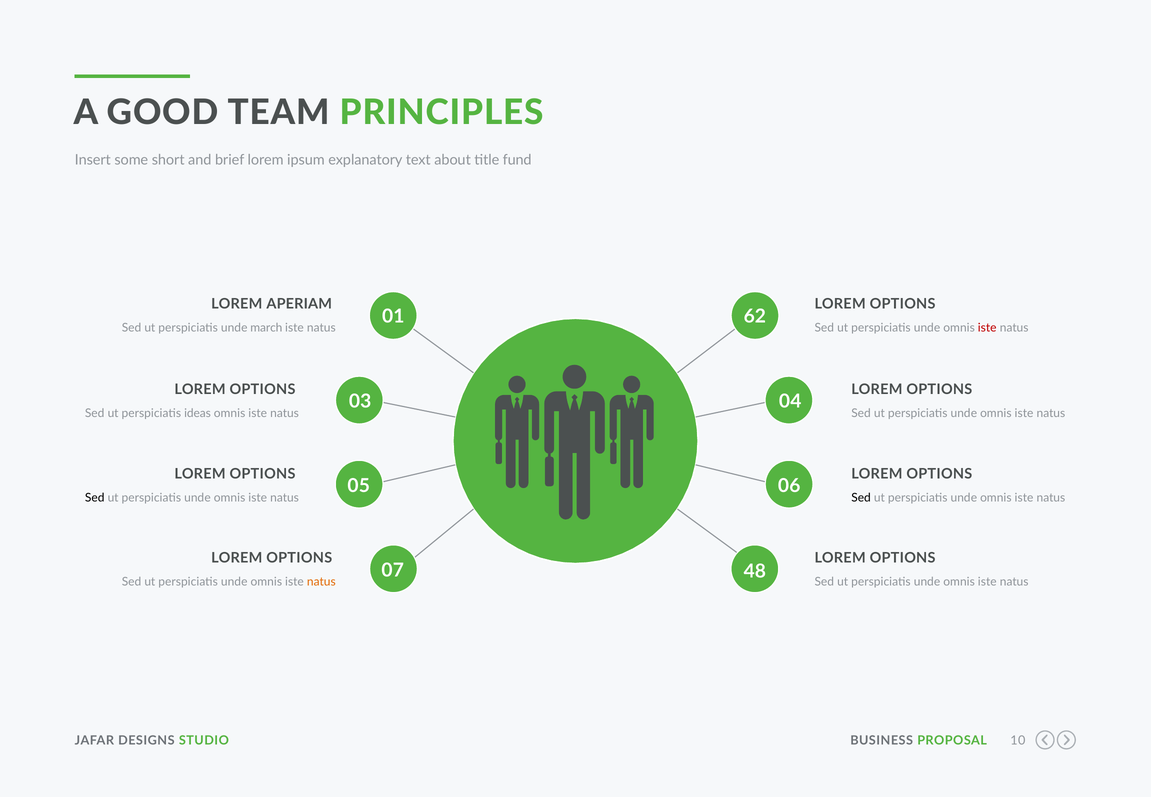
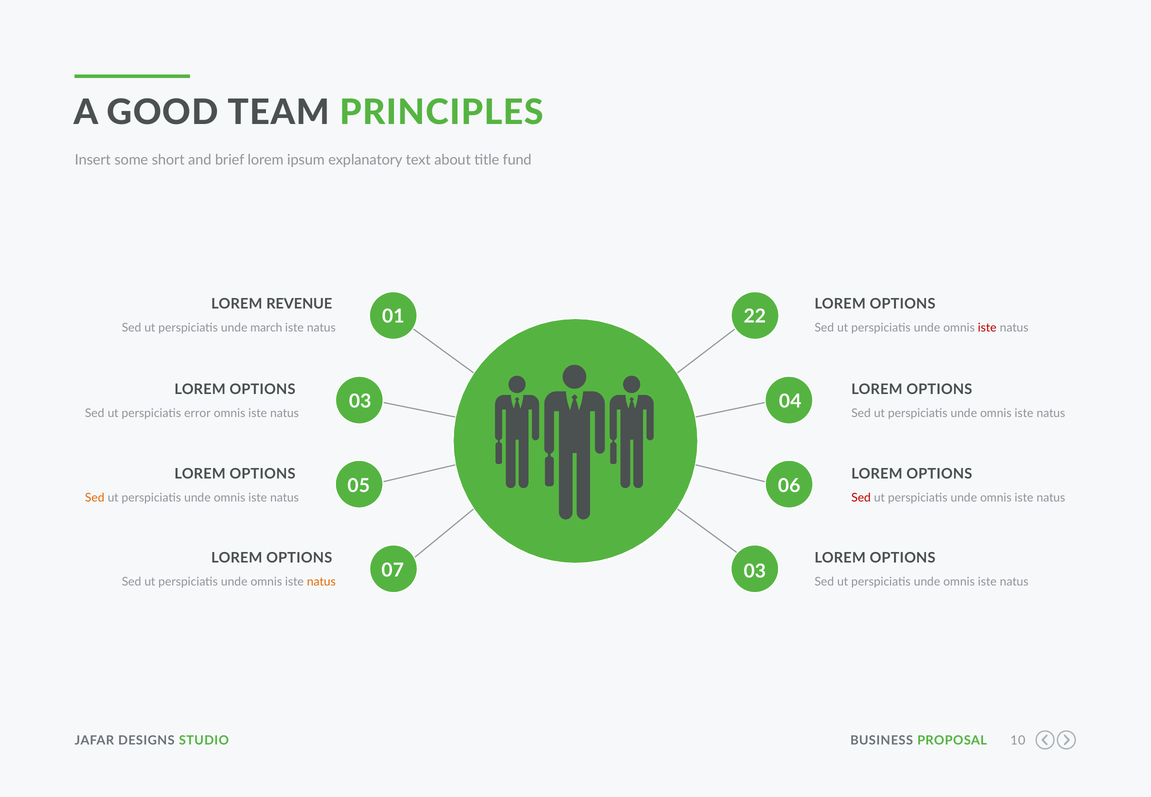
APERIAM: APERIAM -> REVENUE (299, 304)
62: 62 -> 22 (755, 316)
ideas: ideas -> error (197, 413)
Sed colour: black -> orange (95, 498)
Sed colour: black -> red (861, 498)
07 48: 48 -> 03 (755, 571)
